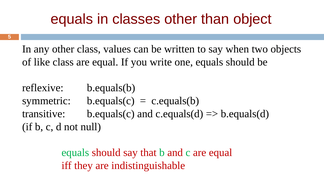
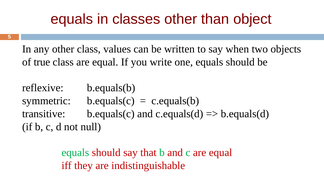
like: like -> true (42, 62)
